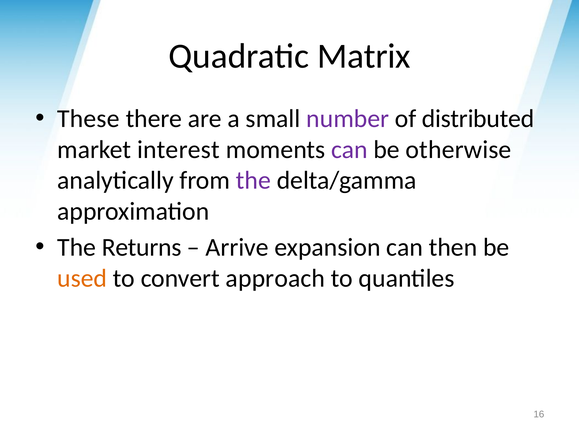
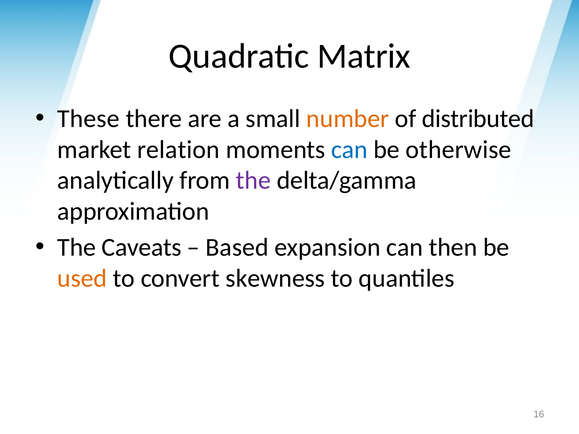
number colour: purple -> orange (348, 119)
interest: interest -> relation (178, 150)
can colour: purple -> blue (349, 150)
Returns: Returns -> Caveats (142, 248)
Arrive: Arrive -> Based (237, 248)
approach: approach -> skewness (275, 278)
